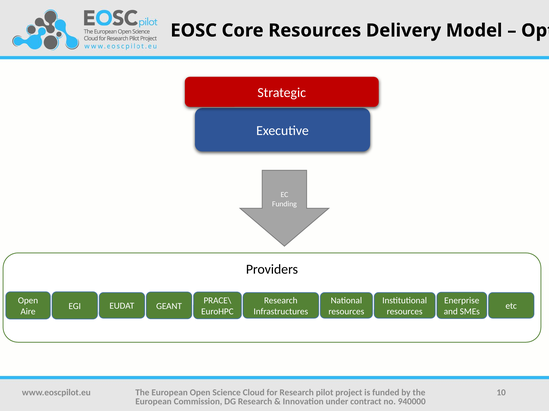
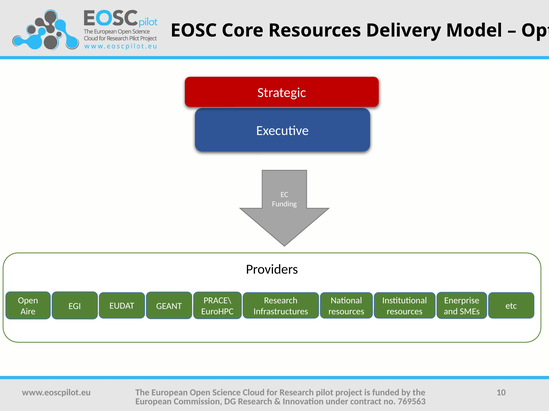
940000: 940000 -> 769563 (412, 402)
